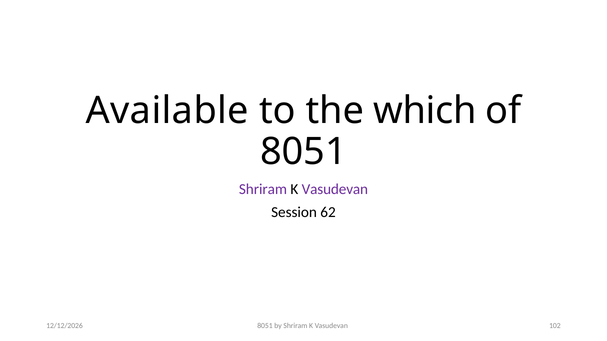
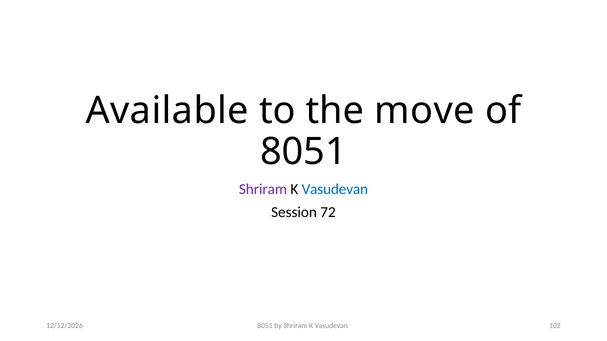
which: which -> move (425, 111)
Vasudevan colour: purple -> blue (335, 190)
62: 62 -> 72 (328, 212)
